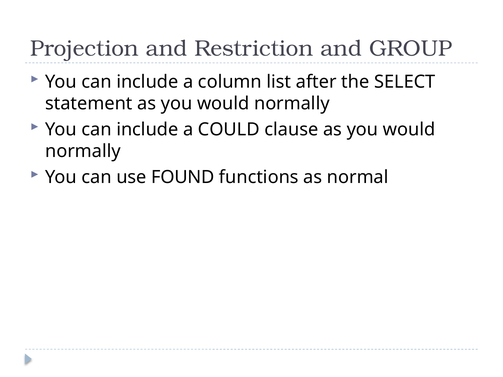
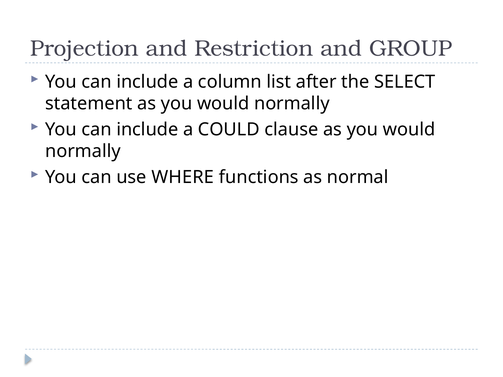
FOUND: FOUND -> WHERE (183, 177)
